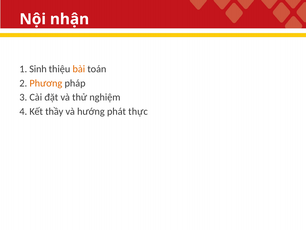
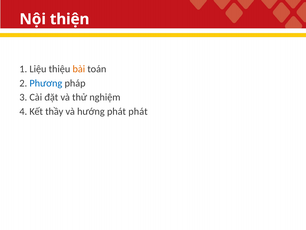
nhận: nhận -> thiện (70, 19)
Sinh: Sinh -> Liệu (38, 69)
Phương colour: orange -> blue (46, 83)
phát thực: thực -> phát (138, 111)
